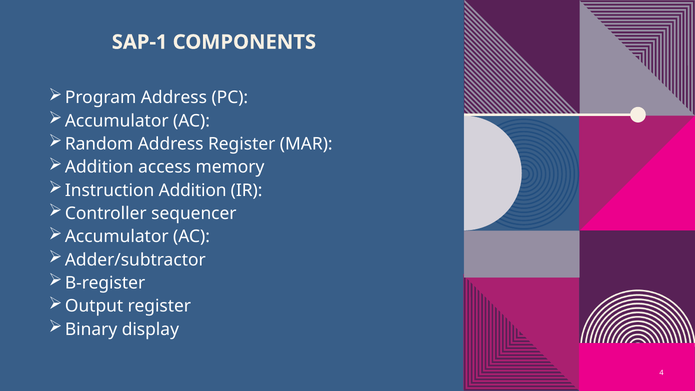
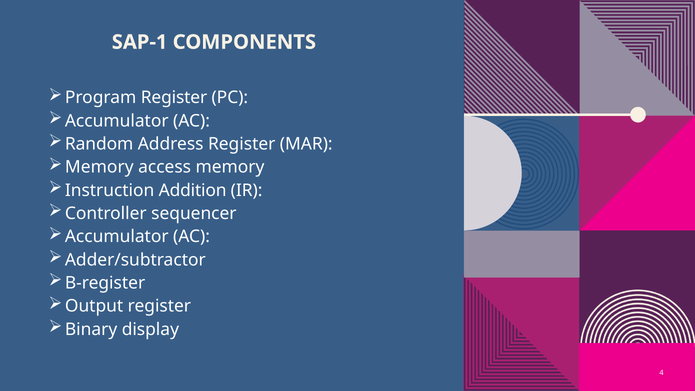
Program Address: Address -> Register (174, 98)
Addition: Addition -> Memory (99, 167)
